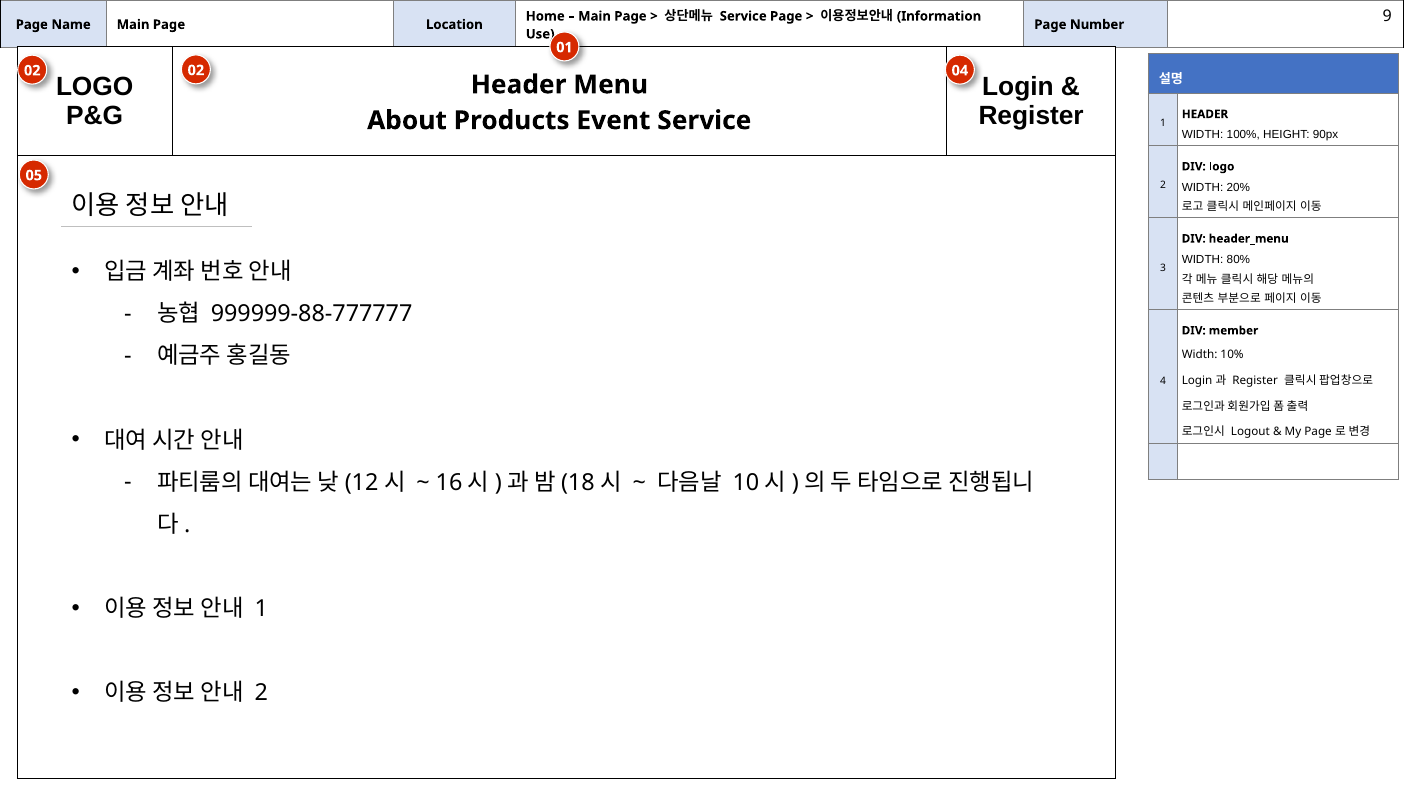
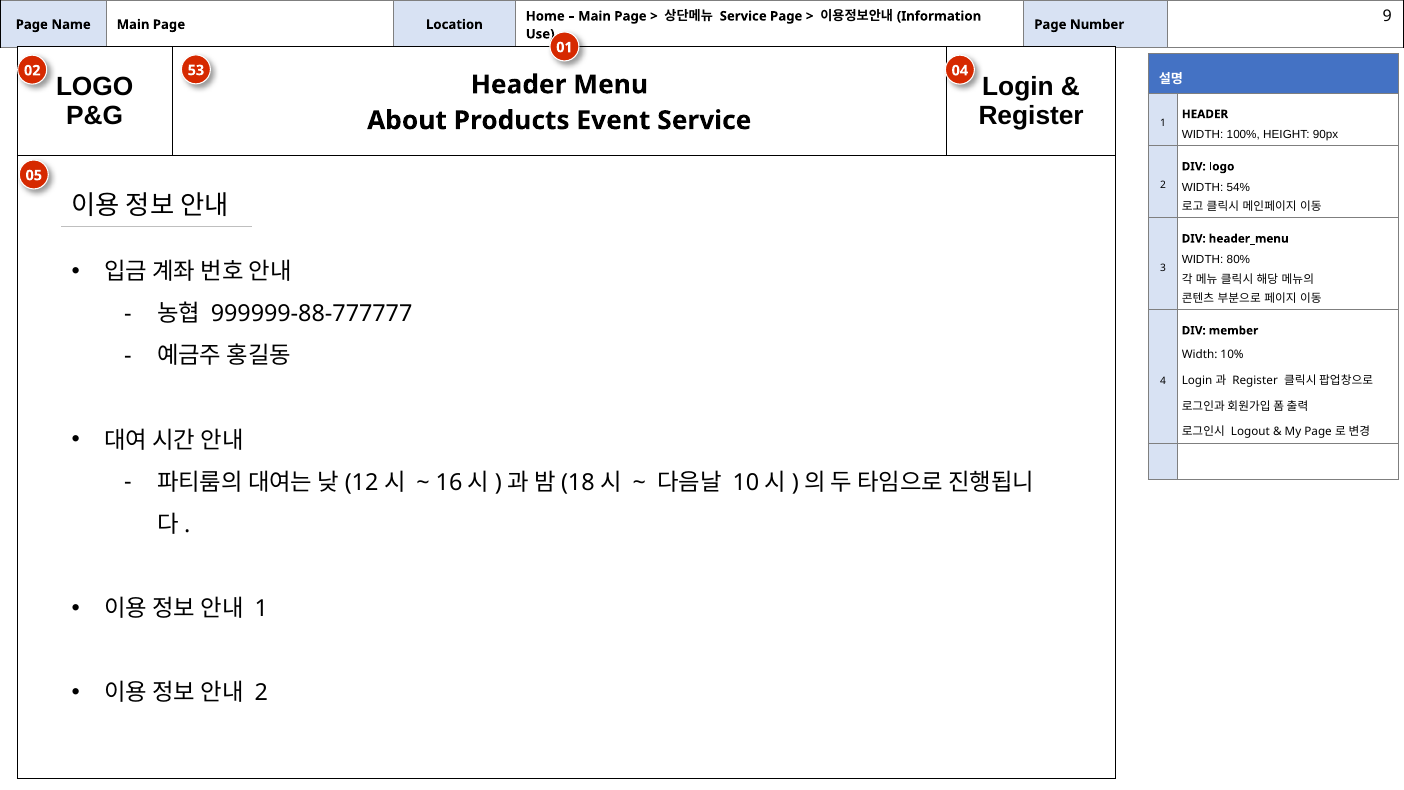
02 02: 02 -> 53 (196, 70)
20%: 20% -> 54% (1238, 187)
